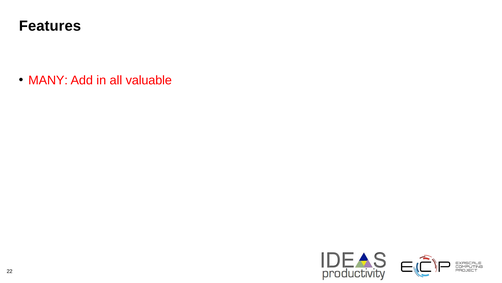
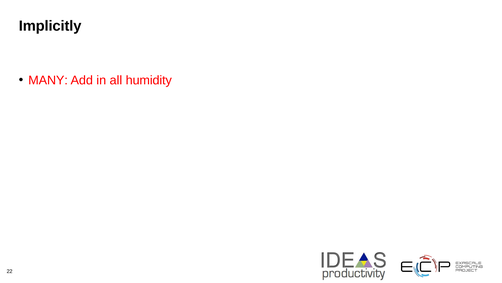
Features: Features -> Implicitly (50, 26)
valuable: valuable -> humidity (149, 80)
